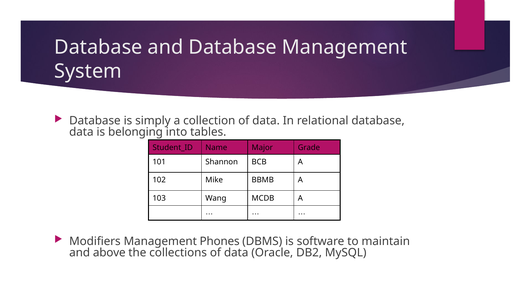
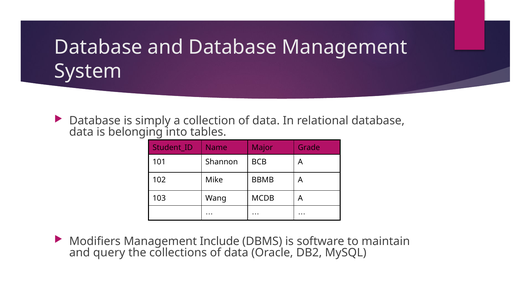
Phones: Phones -> Include (220, 241)
above: above -> query (109, 252)
